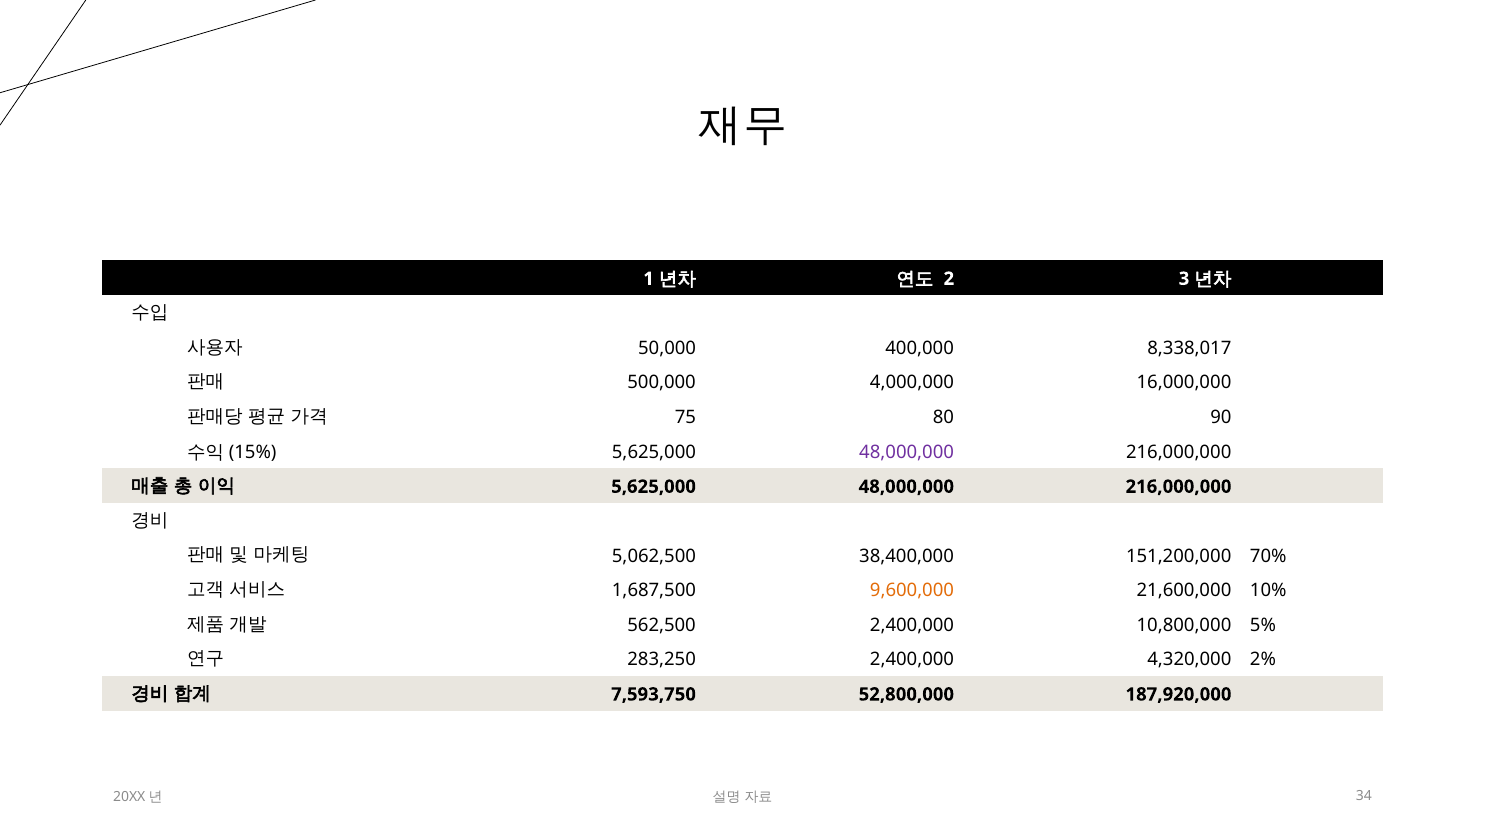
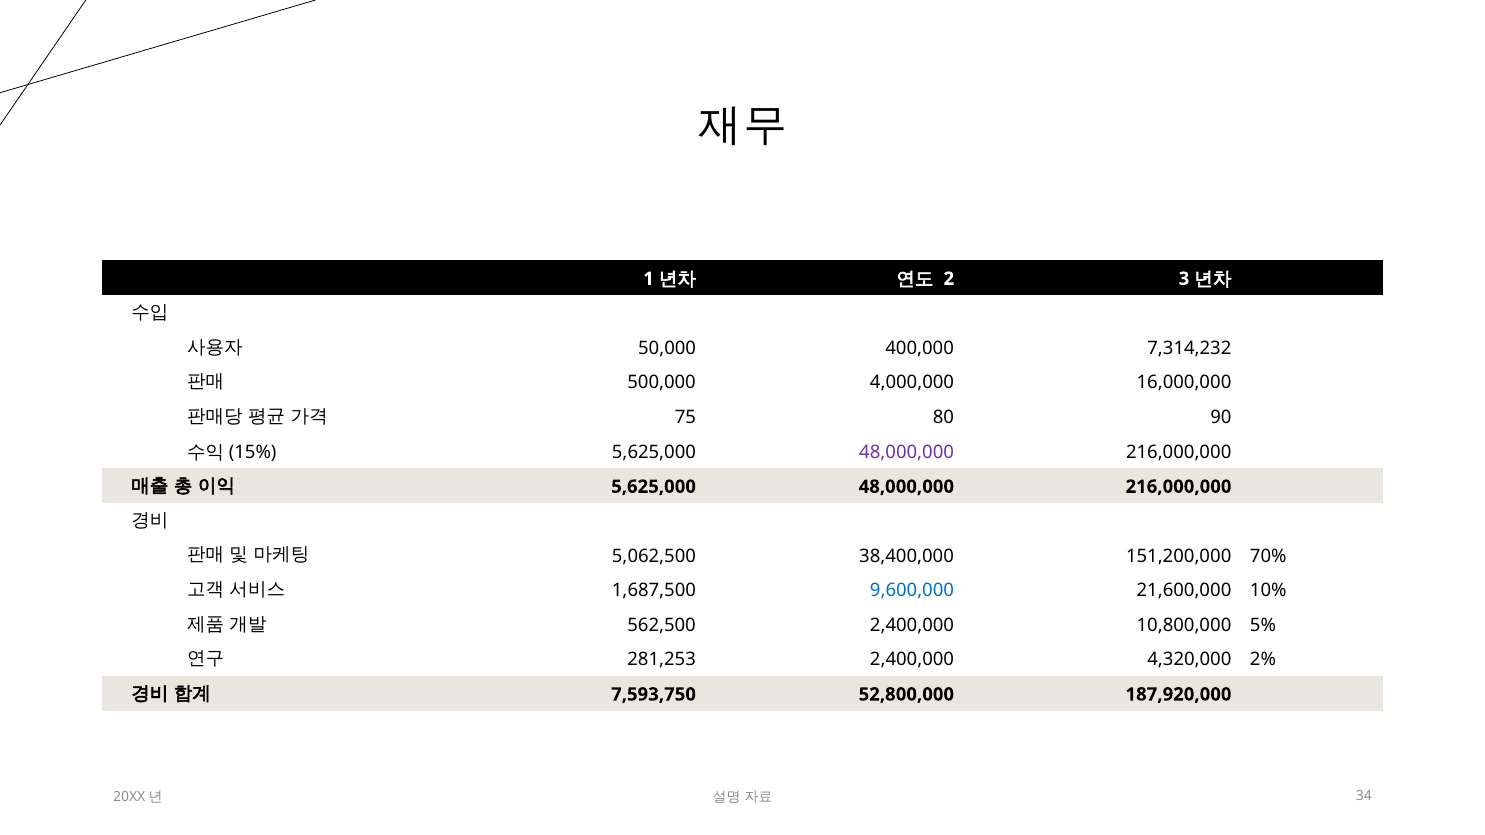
8,338,017: 8,338,017 -> 7,314,232 (1189, 348)
9,600,000 colour: orange -> blue (912, 591)
283,250: 283,250 -> 281,253 (662, 660)
